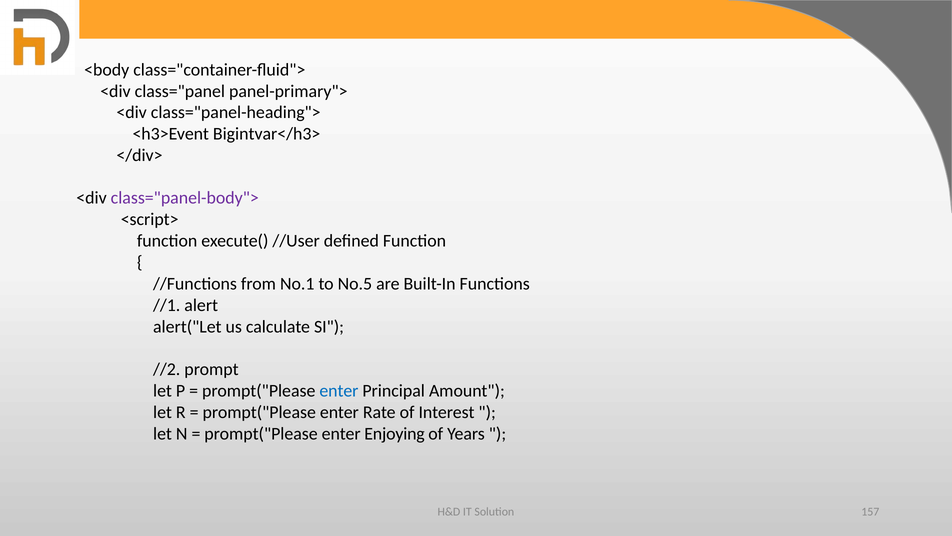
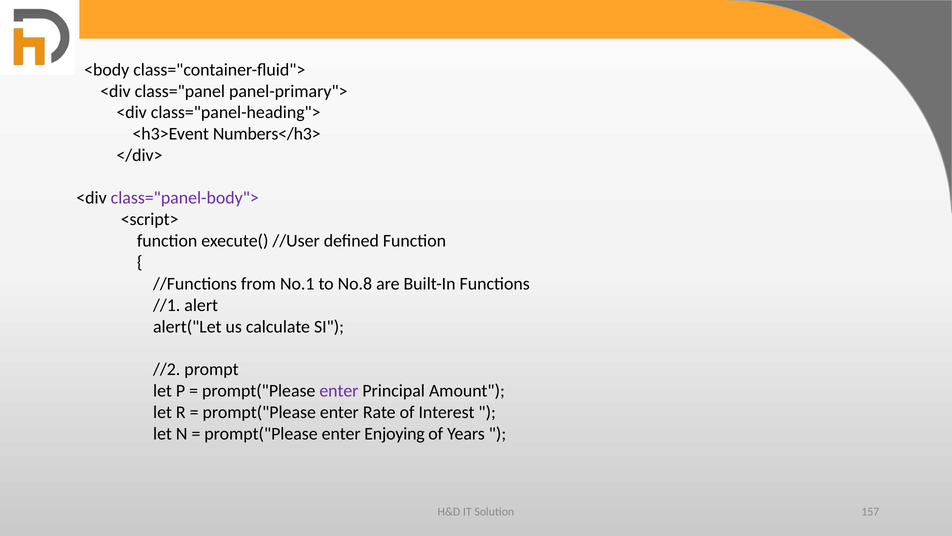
Bigintvar</h3>: Bigintvar</h3> -> Numbers</h3> (267, 134)
No.5: No.5 -> No.8 (355, 284)
enter colour: blue -> purple (339, 391)
